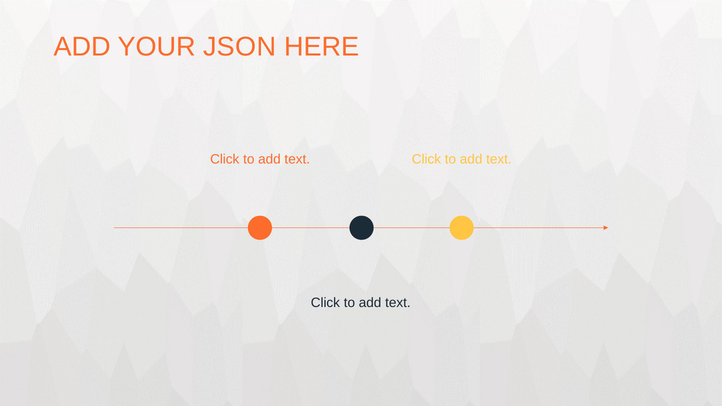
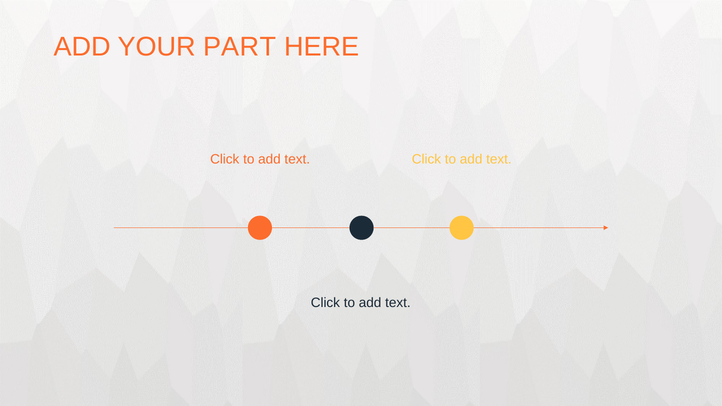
JSON: JSON -> PART (240, 47)
